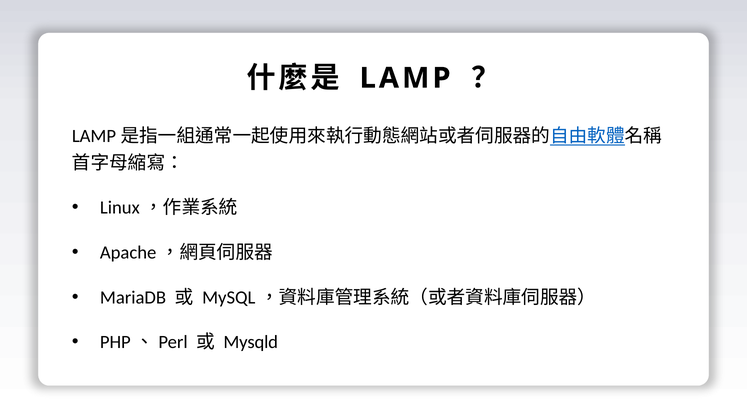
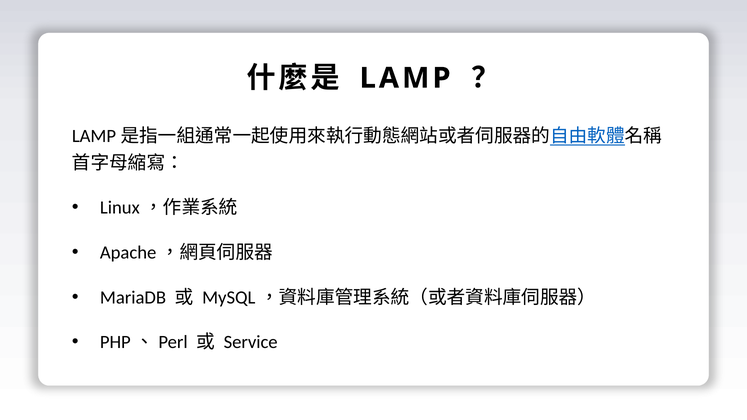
Mysqld: Mysqld -> Service (251, 342)
